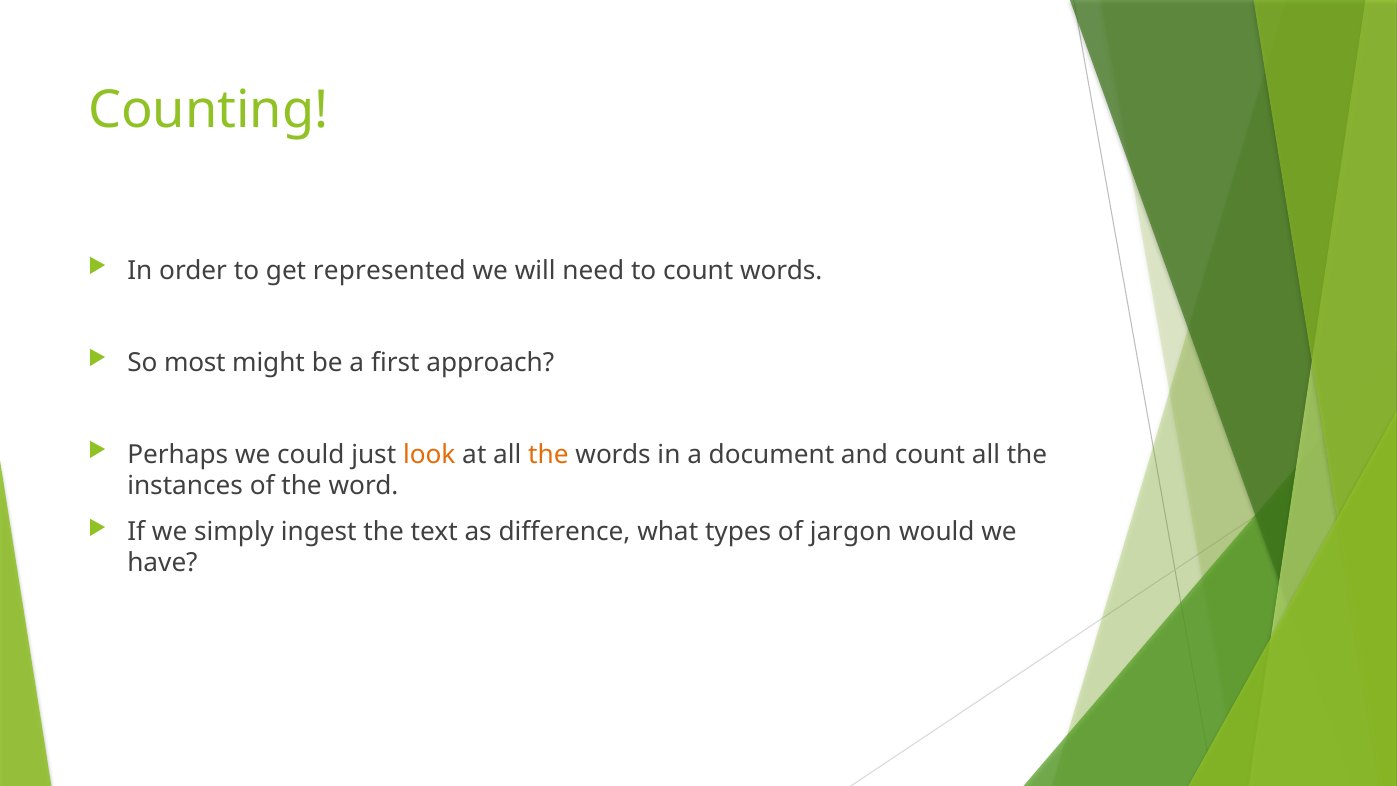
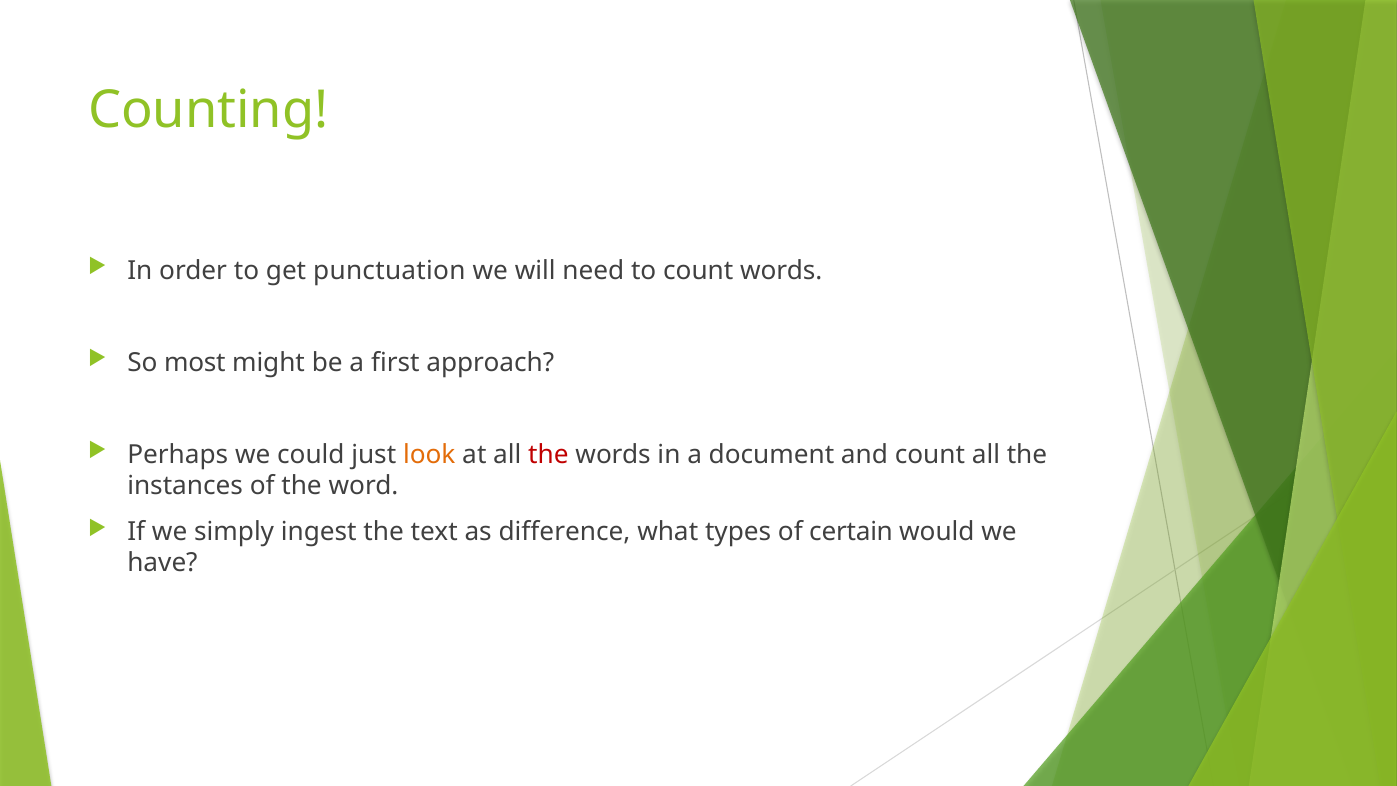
represented: represented -> punctuation (389, 270)
the colour: orange -> red (548, 454)
jargon: jargon -> certain (851, 532)
